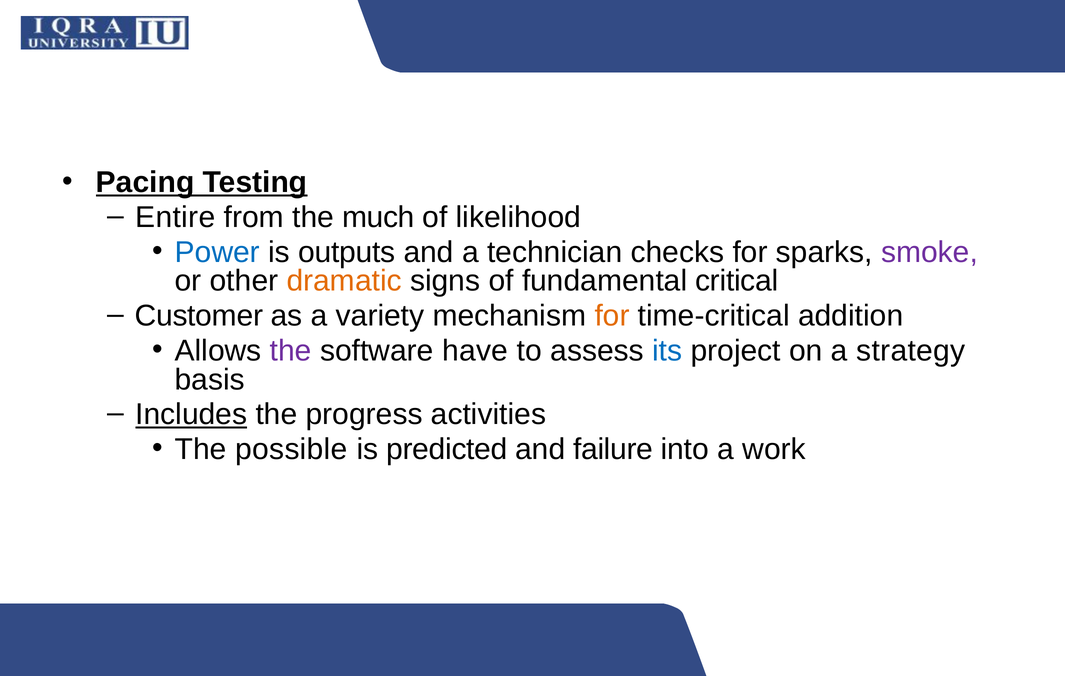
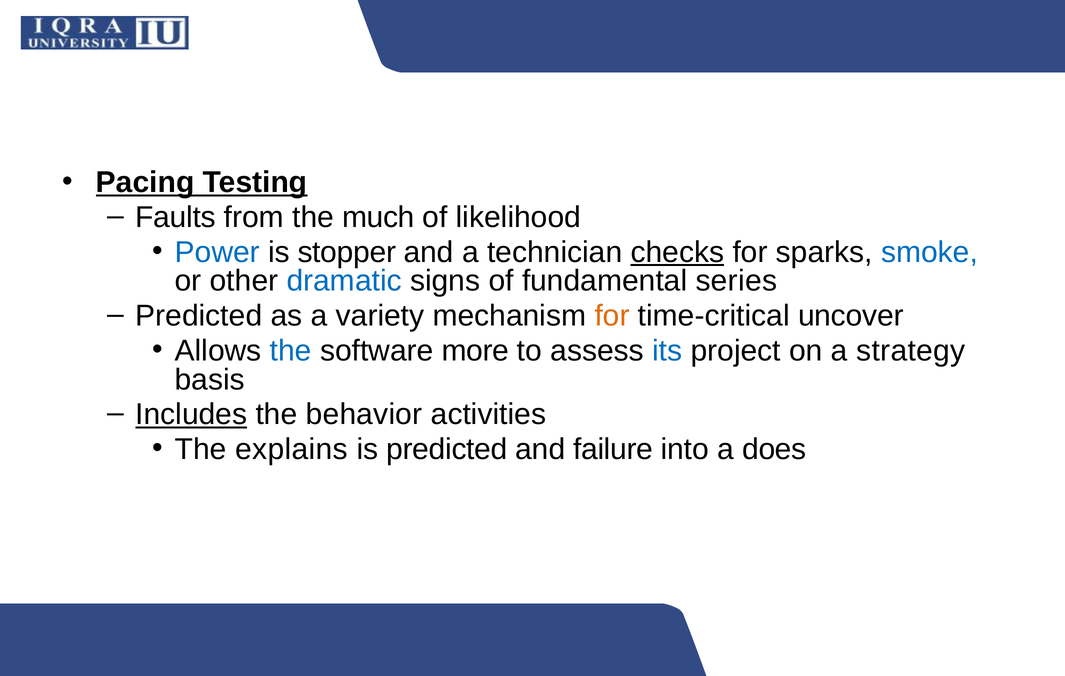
Entire: Entire -> Faults (176, 217)
outputs: outputs -> stopper (347, 252)
checks underline: none -> present (677, 252)
smoke colour: purple -> blue (930, 252)
dramatic colour: orange -> blue (344, 281)
critical: critical -> series (736, 281)
Customer: Customer -> Predicted (199, 316)
addition: addition -> uncover (851, 316)
the colour: purple -> blue (291, 351)
have: have -> more (475, 351)
progress: progress -> behavior (364, 415)
possible: possible -> explains (291, 449)
work: work -> does (774, 449)
